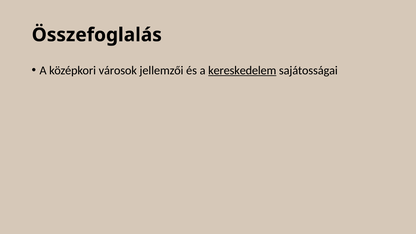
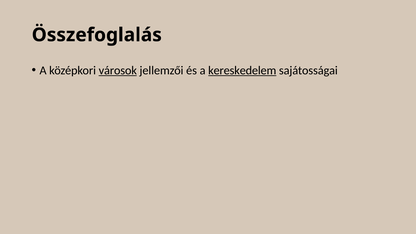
városok underline: none -> present (118, 70)
